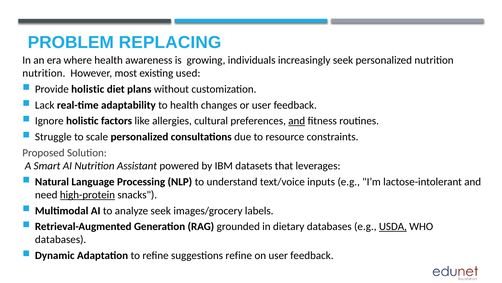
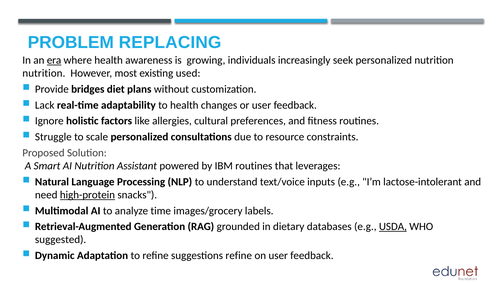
era underline: none -> present (54, 60)
Provide holistic: holistic -> bridges (88, 89)
and underline: present -> none (297, 121)
IBM datasets: datasets -> routines (254, 165)
analyze seek: seek -> time (161, 210)
databases: databases -> suggested (61, 239)
